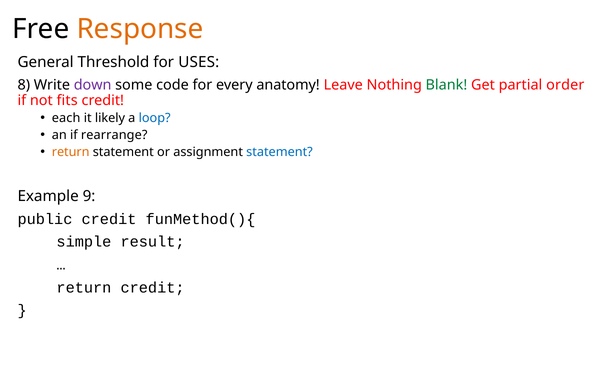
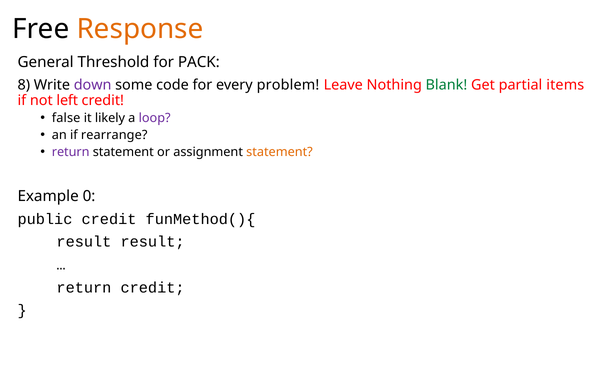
USES: USES -> PACK (199, 62)
anatomy: anatomy -> problem (288, 85)
order: order -> items (565, 85)
fits: fits -> left (67, 100)
each: each -> false (66, 118)
loop colour: blue -> purple (155, 118)
return colour: orange -> purple (71, 152)
statement colour: blue -> orange (279, 152)
9: 9 -> 0 (89, 196)
simple: simple -> result (84, 242)
